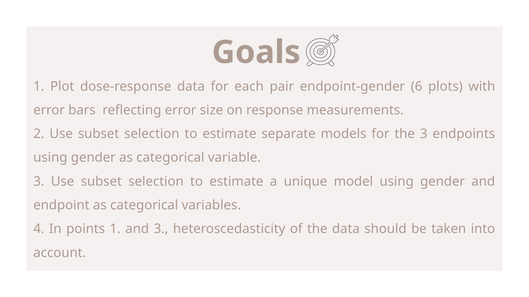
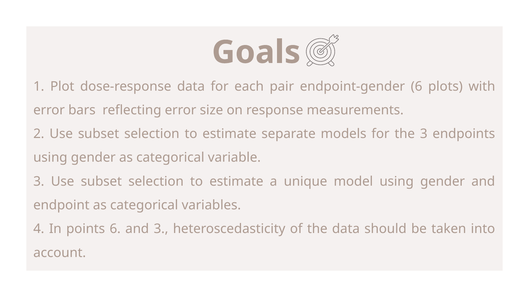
points 1: 1 -> 6 (115, 229)
